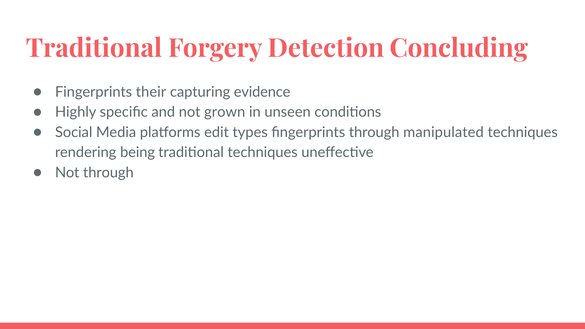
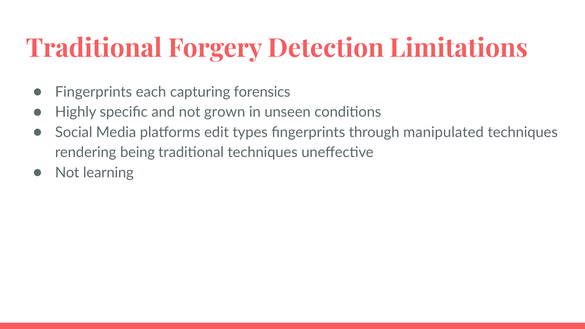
Concluding: Concluding -> Limitations (459, 48)
their: their -> each (151, 92)
evidence: evidence -> forensics (262, 92)
Not through: through -> learning (108, 173)
